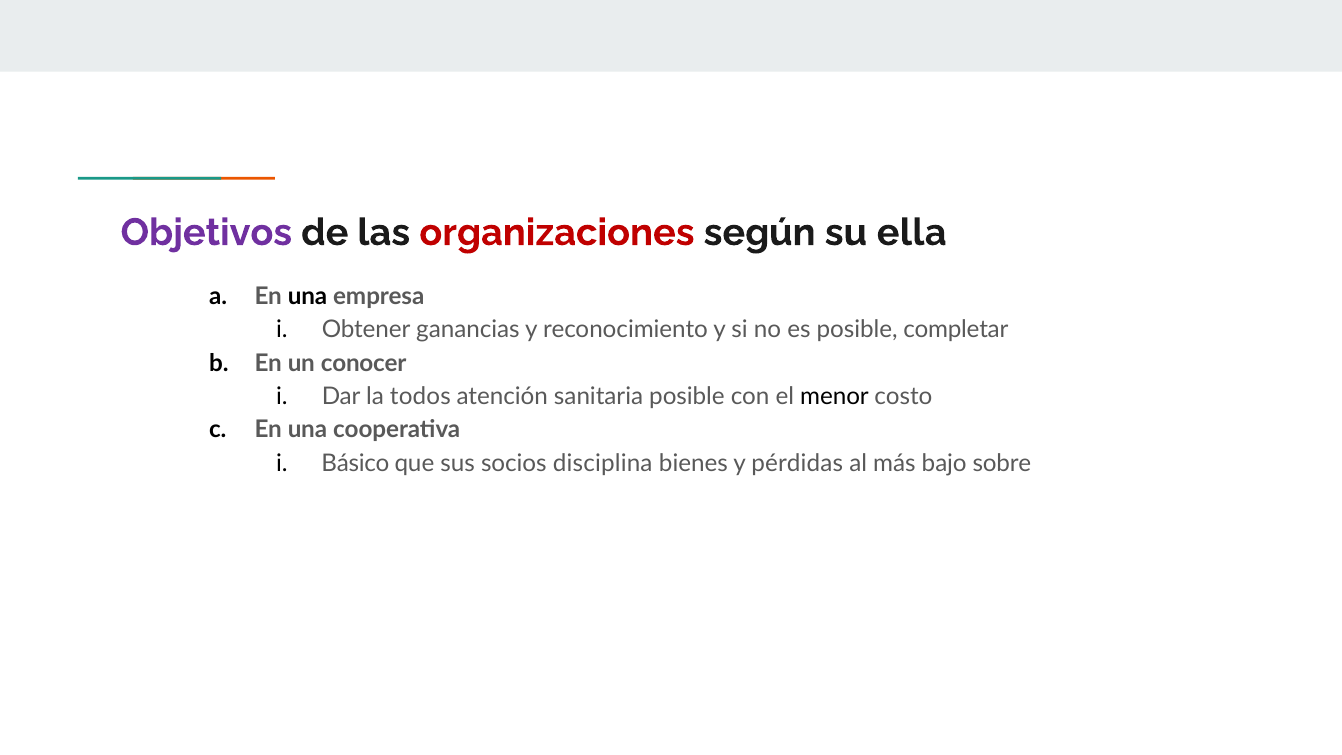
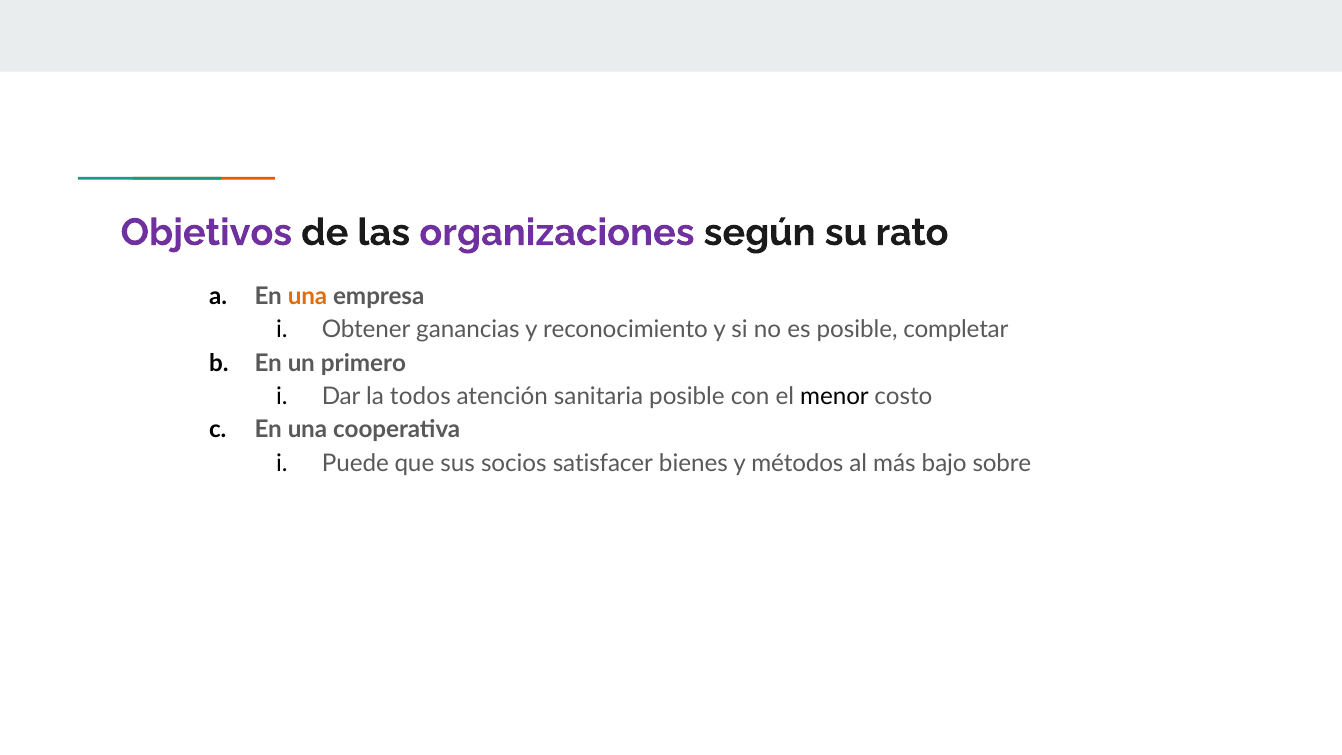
organizaciones colour: red -> purple (557, 232)
ella: ella -> rato (912, 232)
una colour: black -> orange (308, 297)
conocer: conocer -> primero (364, 363)
Básico: Básico -> Puede (355, 463)
disciplina: disciplina -> satisfacer (603, 463)
pérdidas: pérdidas -> métodos (797, 463)
